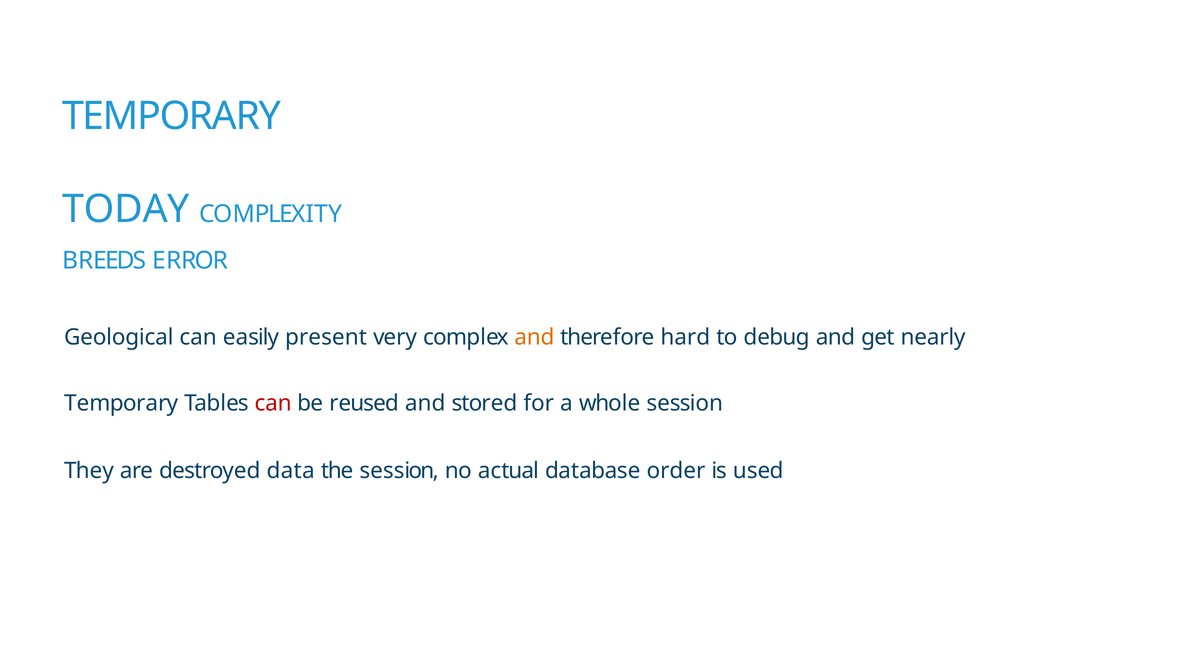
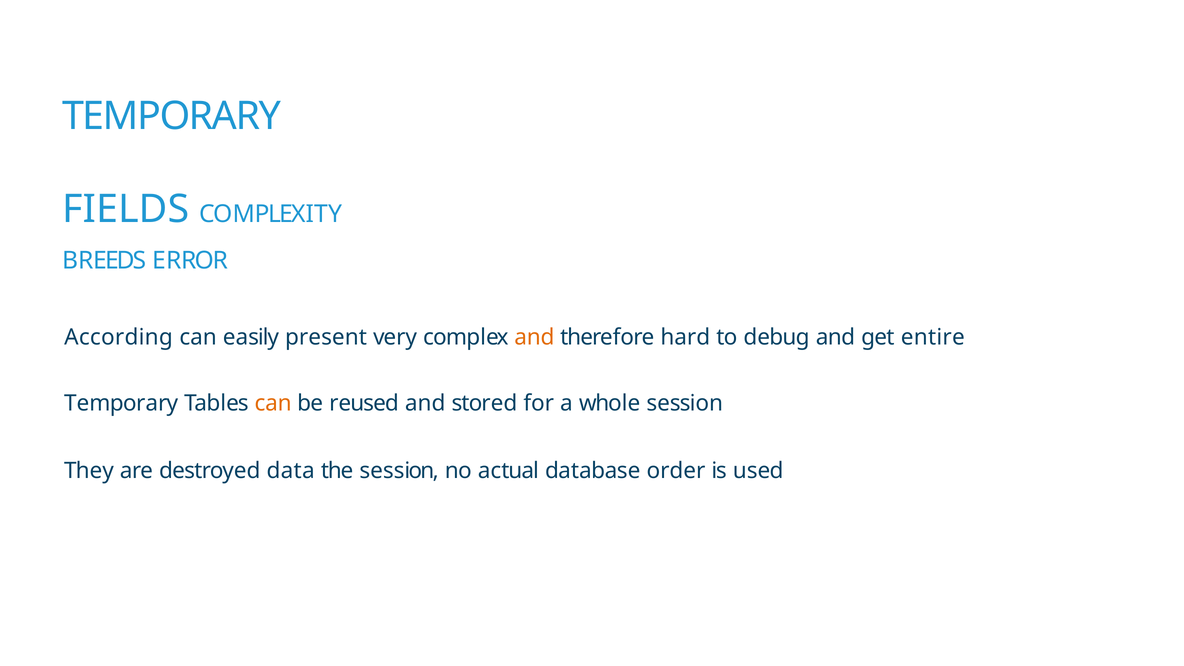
TODAY: TODAY -> FIELDS (126, 209)
Geological: Geological -> According (119, 337)
nearly: nearly -> entire (933, 337)
can colour: red -> orange (273, 403)
